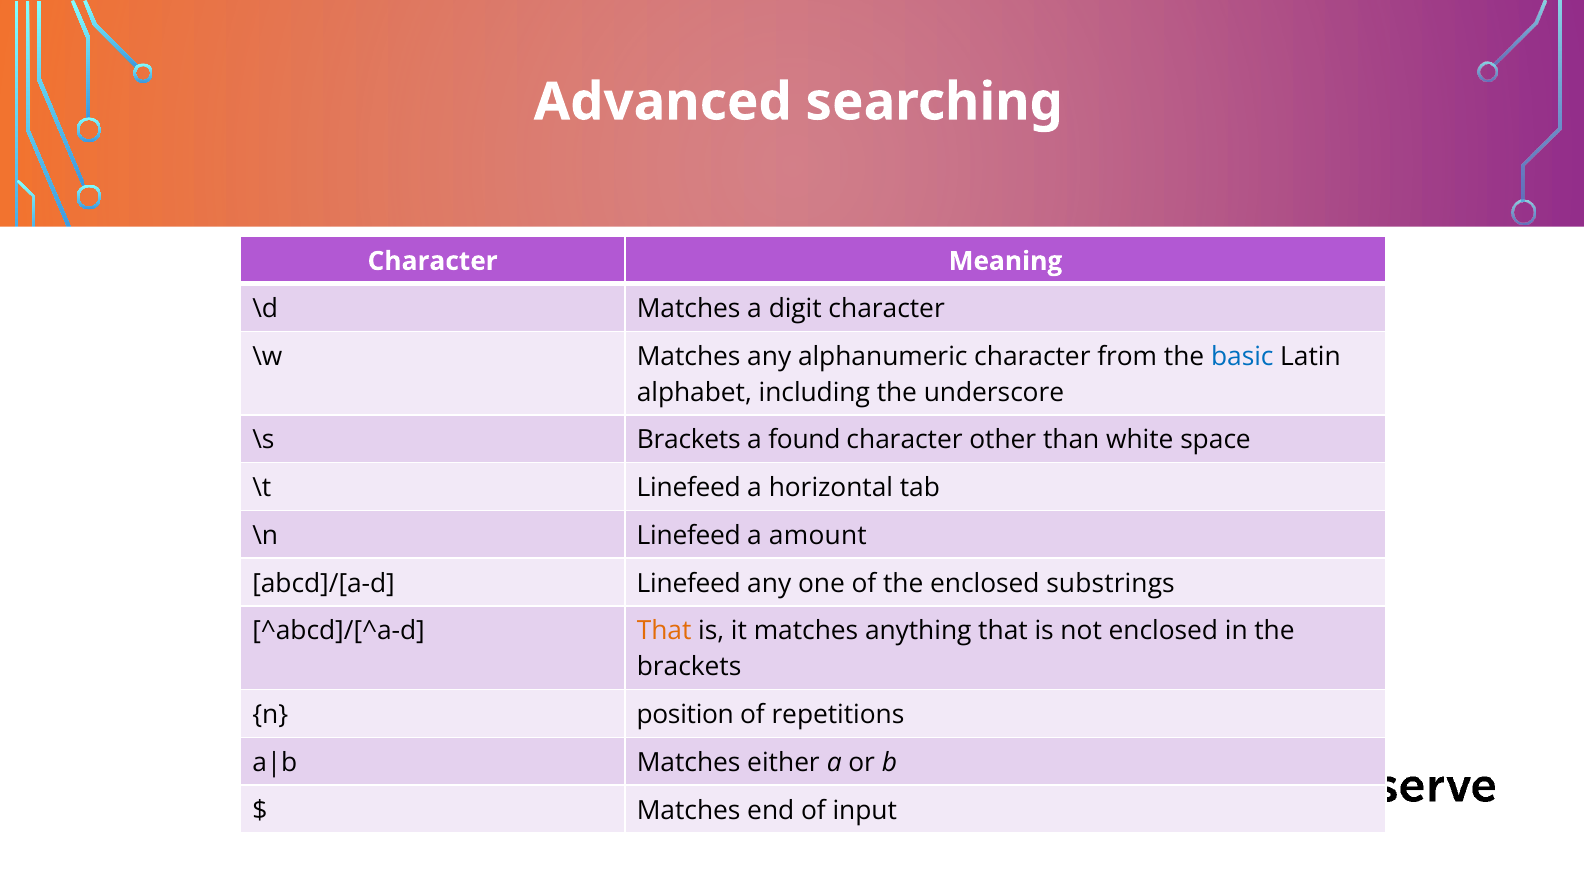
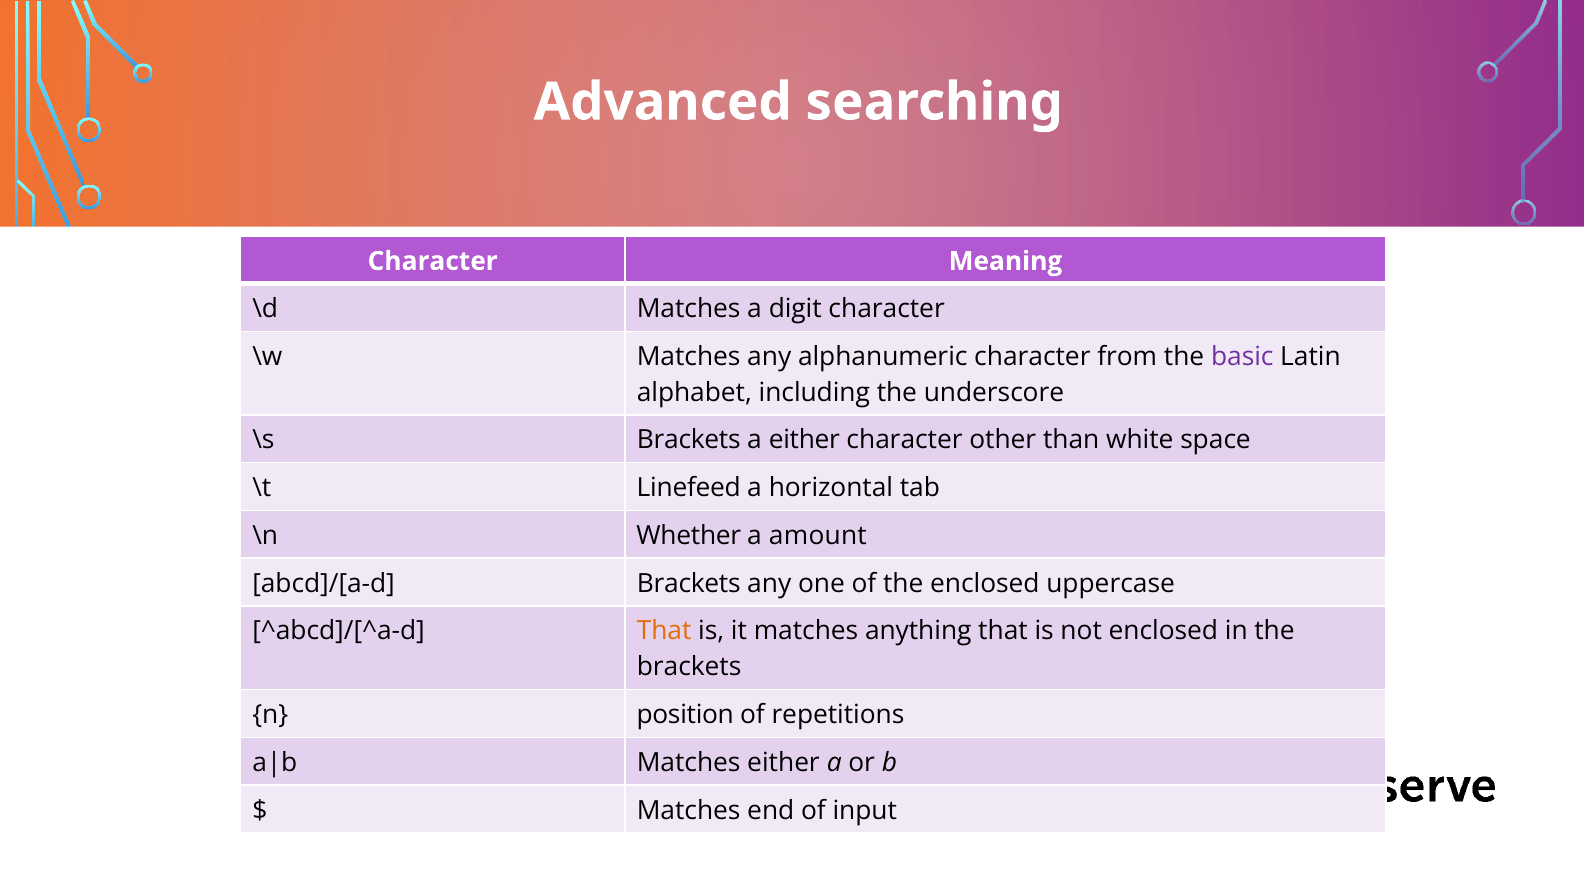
basic colour: blue -> purple (1242, 357)
a found: found -> either (804, 440)
\n Linefeed: Linefeed -> Whether (689, 536)
abcd]/[a-d Linefeed: Linefeed -> Brackets (689, 584)
substrings: substrings -> uppercase (1111, 584)
